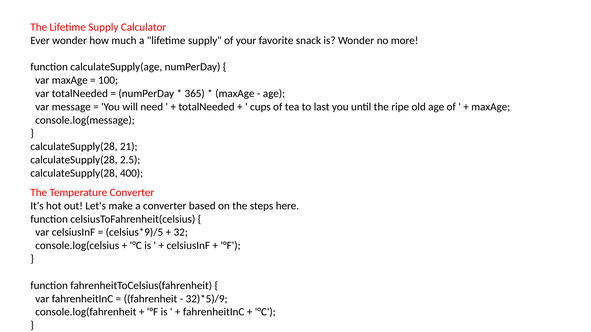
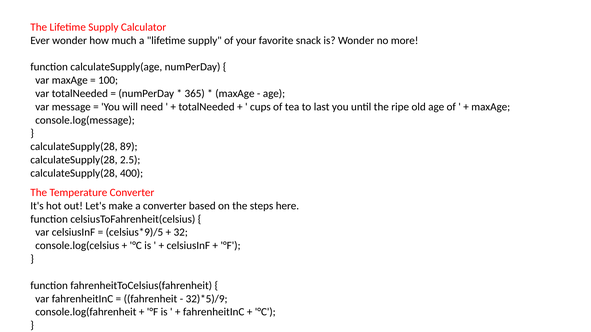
21: 21 -> 89 (129, 147)
